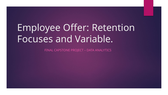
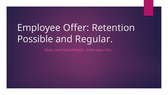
Focuses: Focuses -> Possible (35, 39)
Variable: Variable -> Regular (94, 39)
